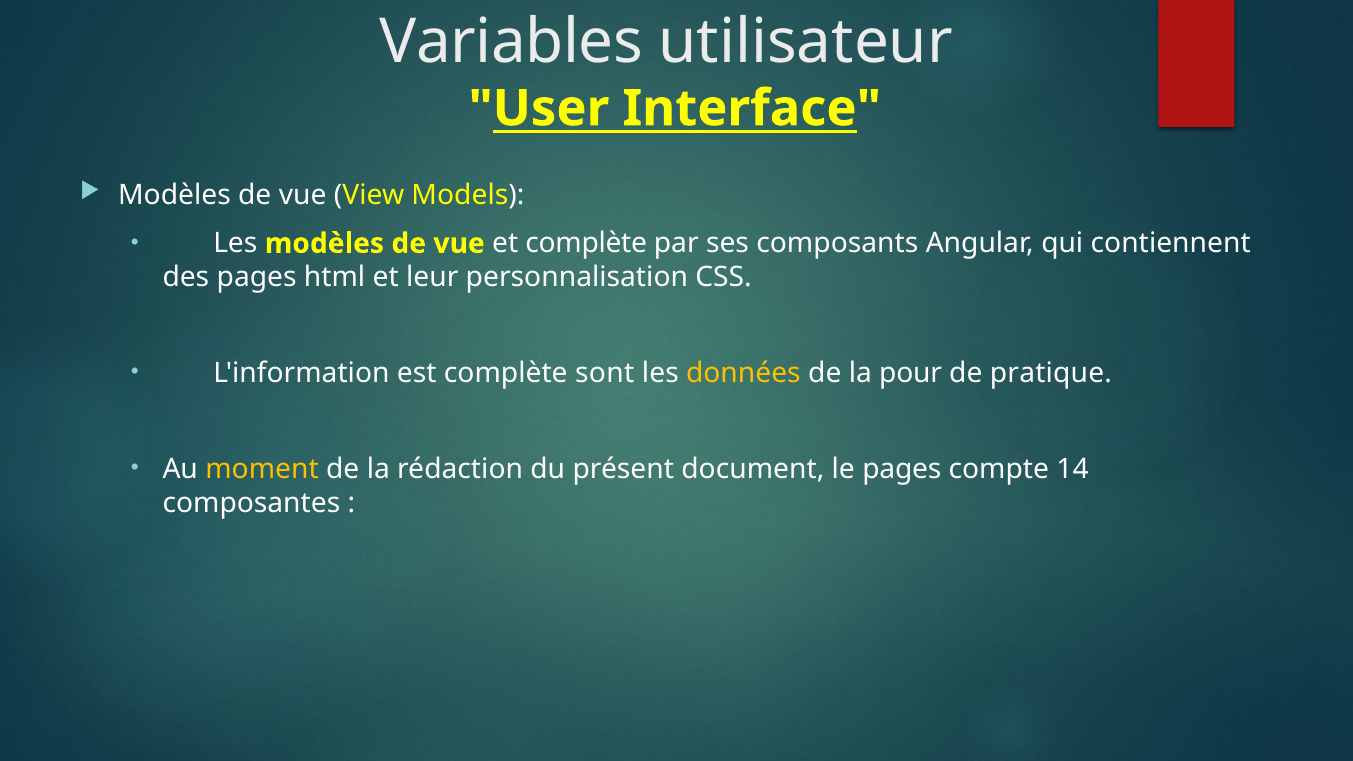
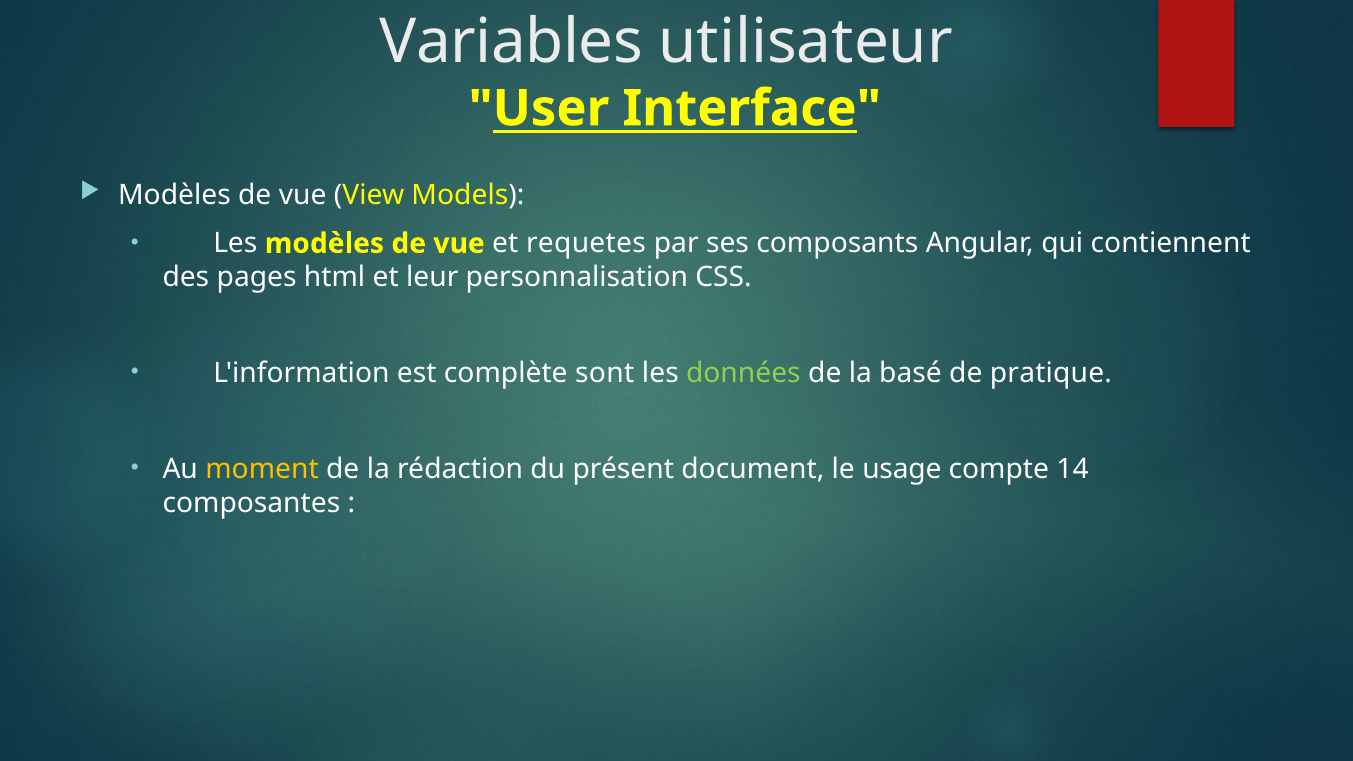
et complète: complète -> requetes (586, 244)
données colour: yellow -> light green (743, 373)
pour: pour -> basé (911, 373)
le pages: pages -> usage (902, 469)
